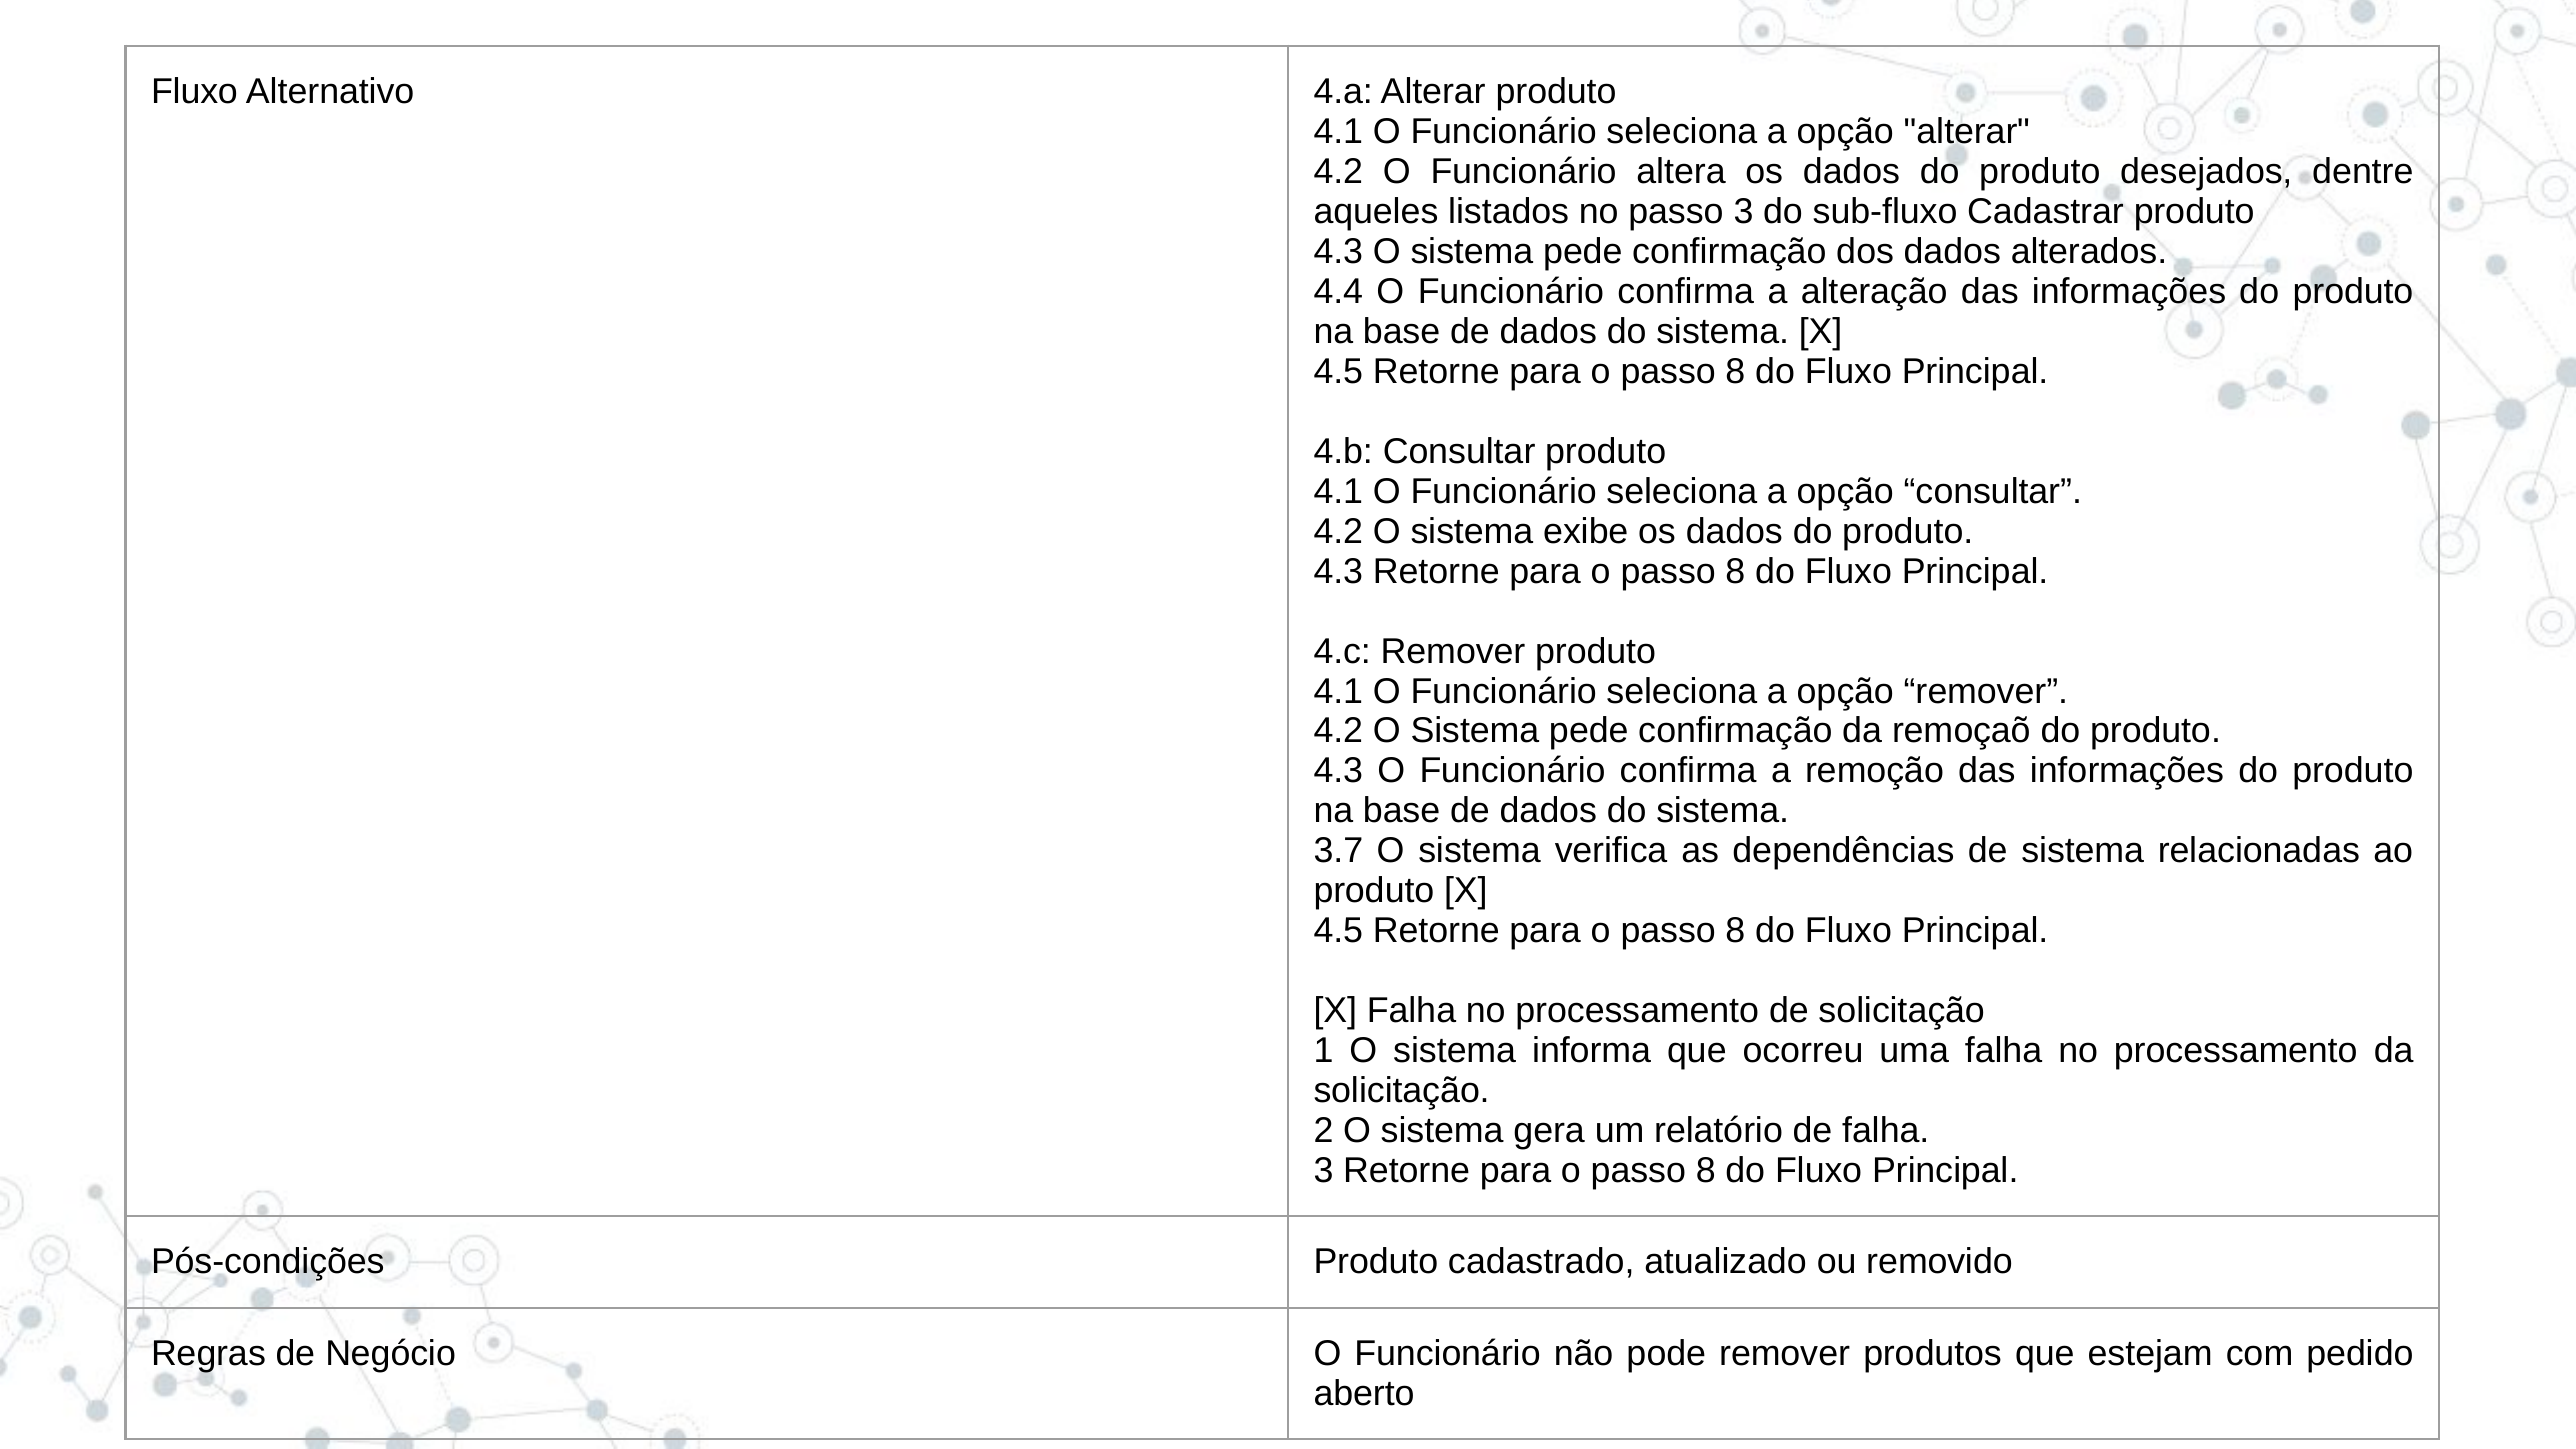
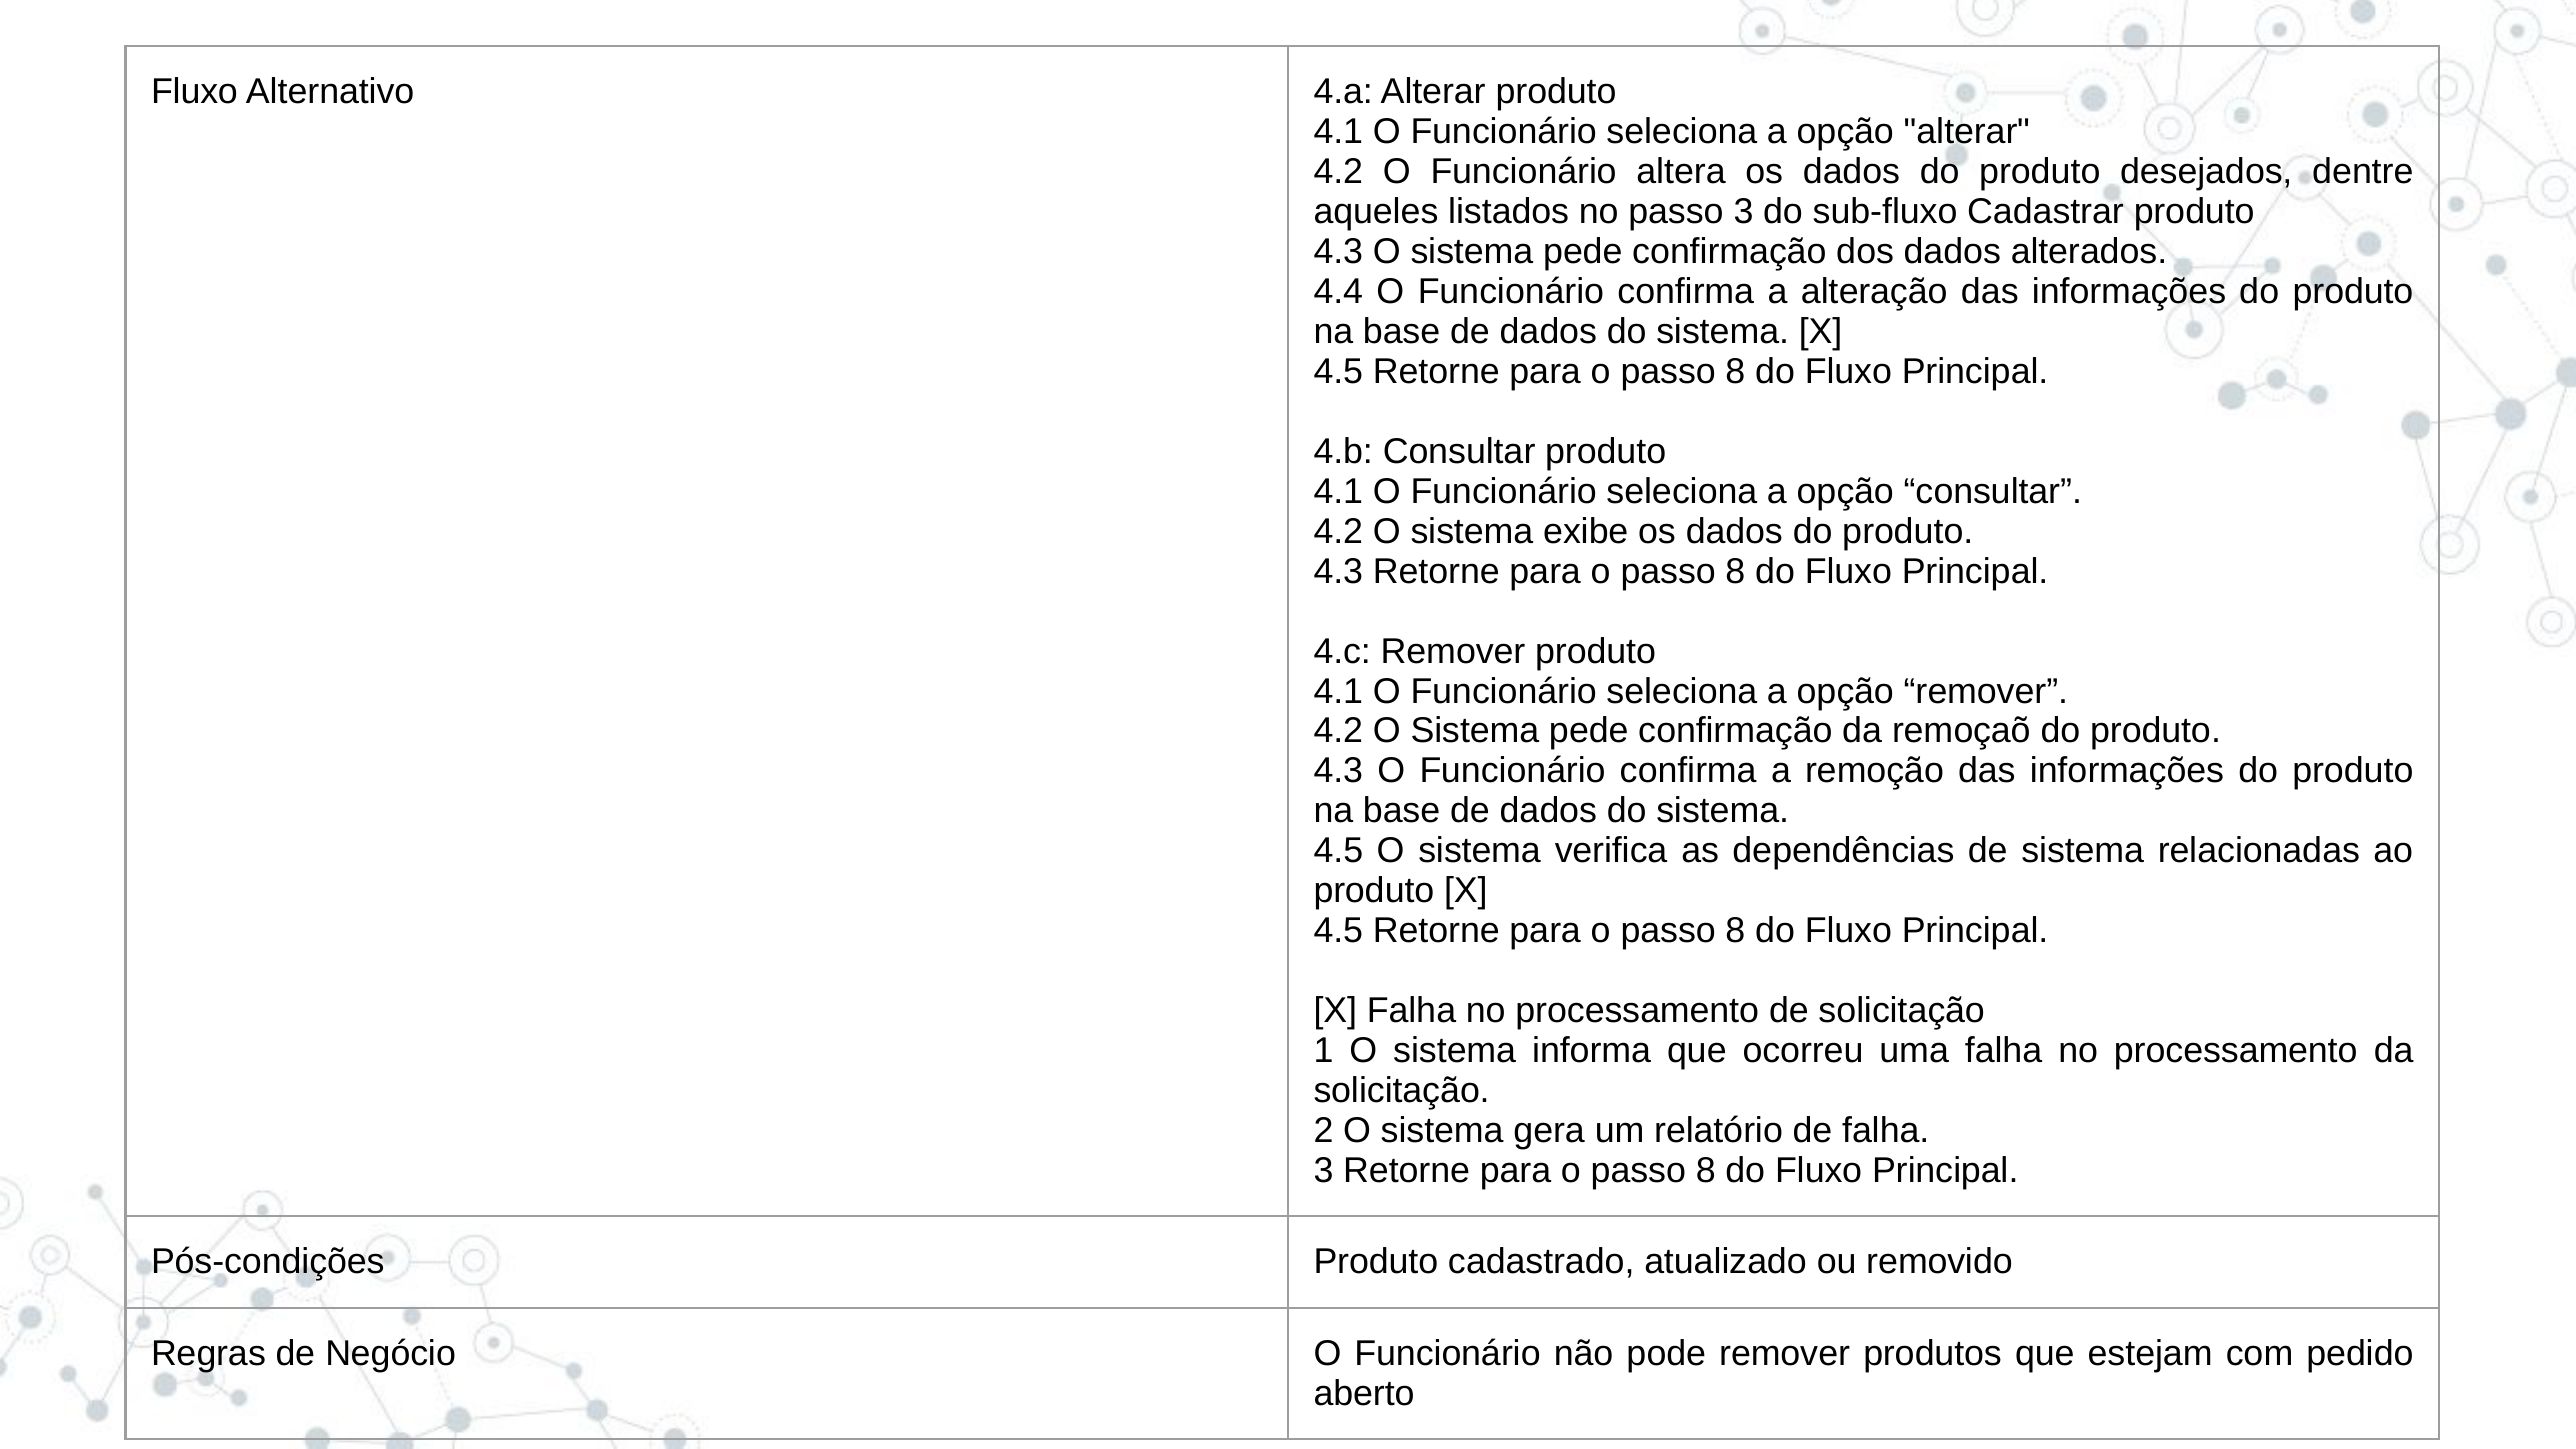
3.7: 3.7 -> 4.5 (1338, 851)
